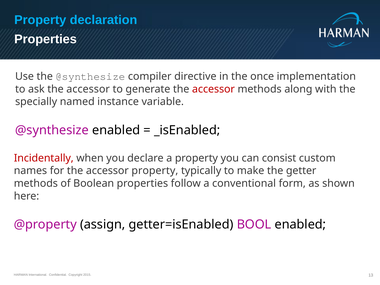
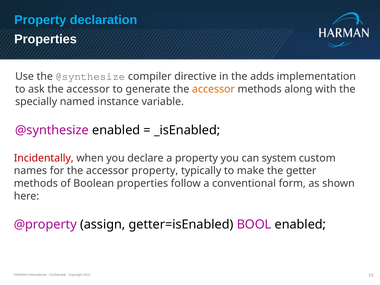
once: once -> adds (262, 76)
accessor colour: red -> orange (213, 89)
consist: consist -> system (279, 158)
